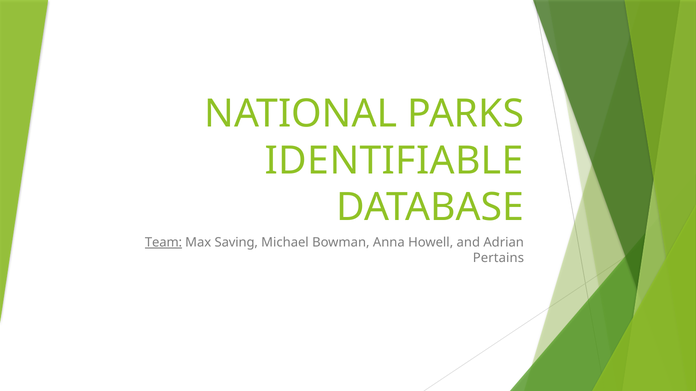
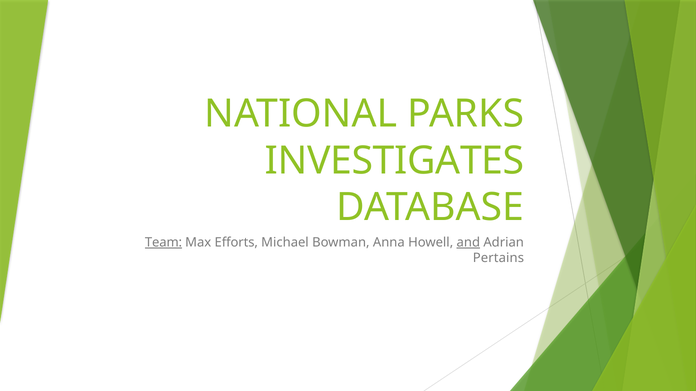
IDENTIFIABLE: IDENTIFIABLE -> INVESTIGATES (395, 161)
Saving: Saving -> Efforts (236, 243)
and underline: none -> present (468, 243)
